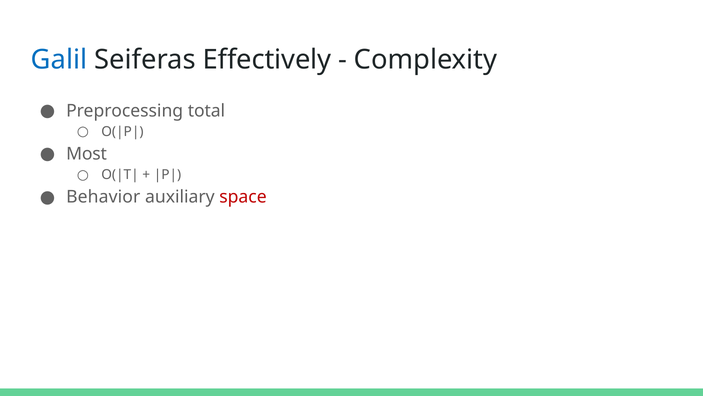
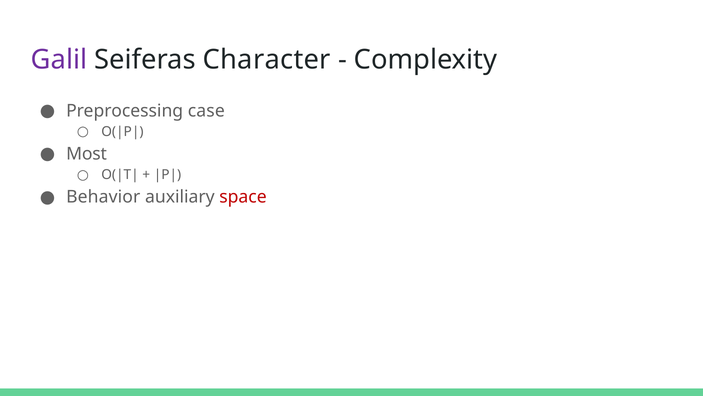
Galil colour: blue -> purple (59, 60)
Effectively: Effectively -> Character (267, 60)
total: total -> case (206, 111)
